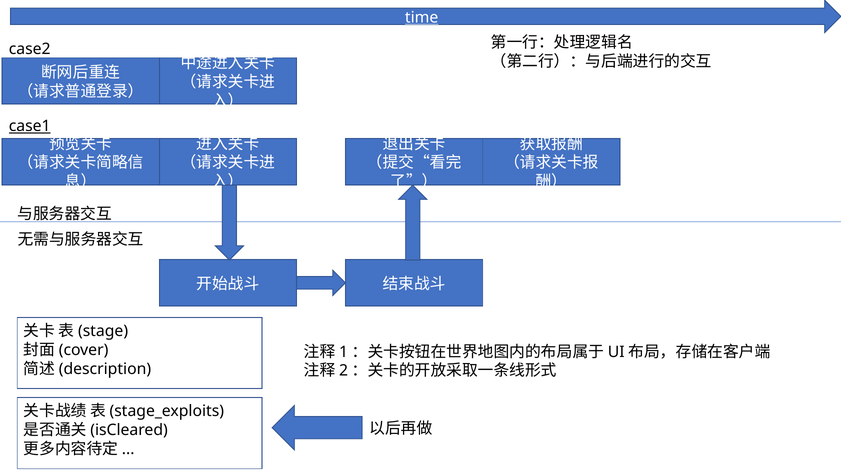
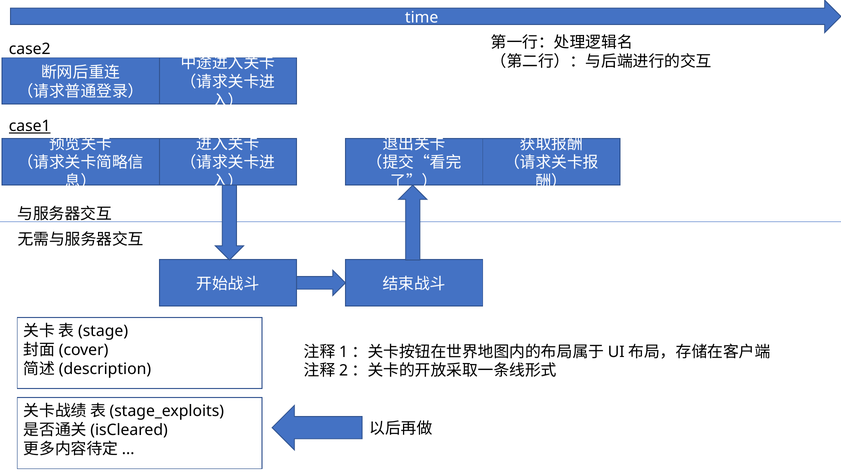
time underline: present -> none (422, 17)
